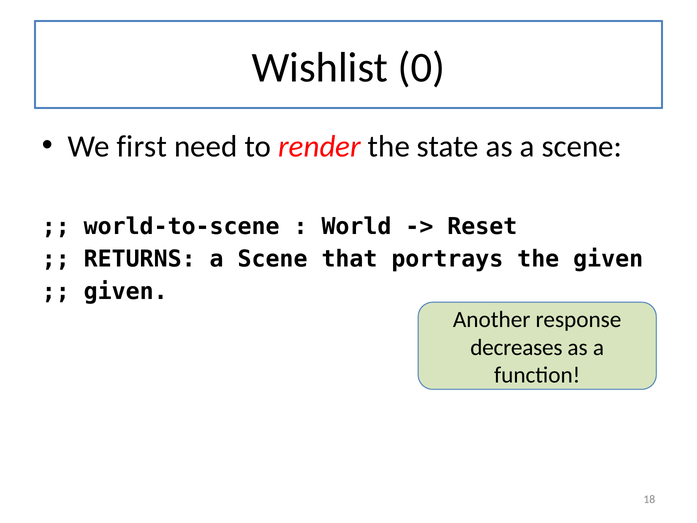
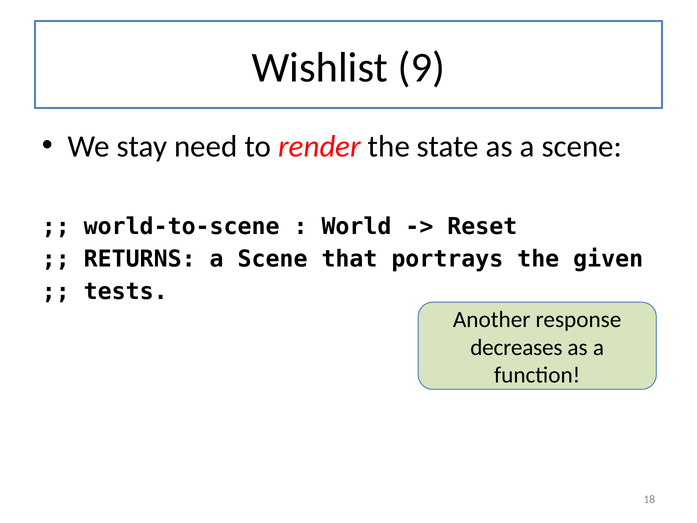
0: 0 -> 9 (421, 67)
first: first -> stay (142, 146)
given: given -> tests (126, 291)
